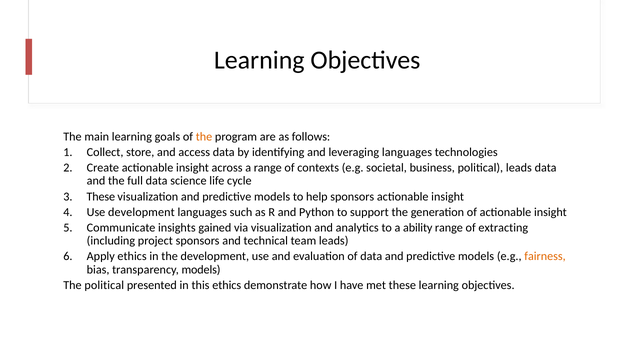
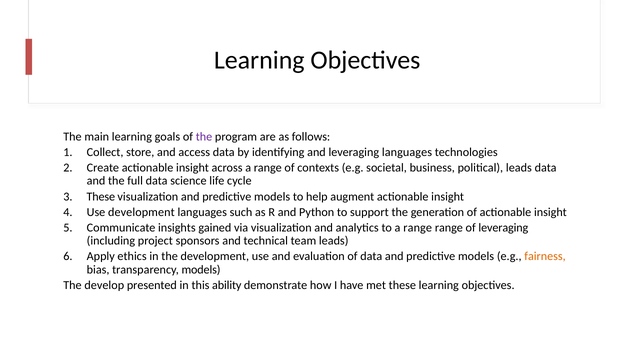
the colour: orange -> purple (204, 137)
help sponsors: sponsors -> augment (352, 197)
to a ability: ability -> range (418, 228)
of extracting: extracting -> leveraging (503, 228)
The political: political -> develop (104, 285)
this ethics: ethics -> ability (227, 285)
